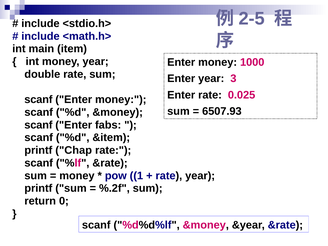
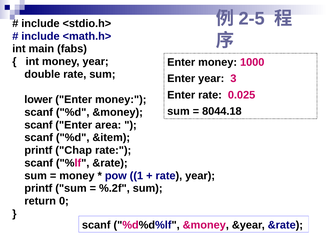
item: item -> fabs (72, 49)
scanf: scanf -> lower (38, 100)
6507.93: 6507.93 -> 8044.18 (222, 111)
fabs: fabs -> area (108, 125)
